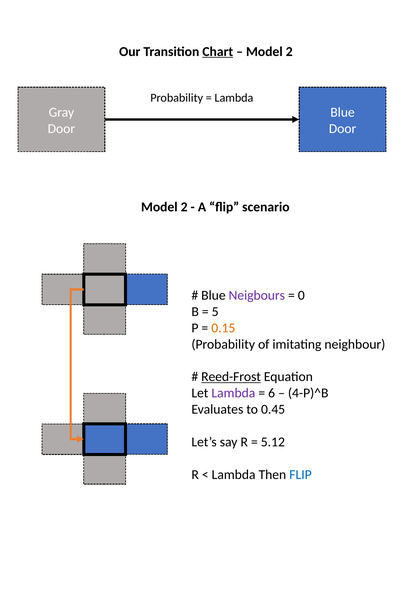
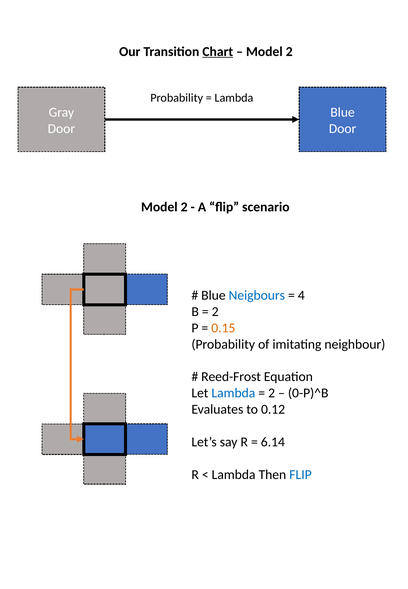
Neigbours colour: purple -> blue (257, 295)
0: 0 -> 4 (301, 295)
5: 5 -> 2 (215, 312)
Reed-Frost underline: present -> none (231, 377)
Lambda colour: purple -> blue (233, 393)
6: 6 -> 2 (272, 393)
4-P)^B: 4-P)^B -> 0-P)^B (308, 393)
0.45: 0.45 -> 0.12 (273, 410)
5.12: 5.12 -> 6.14 (273, 442)
